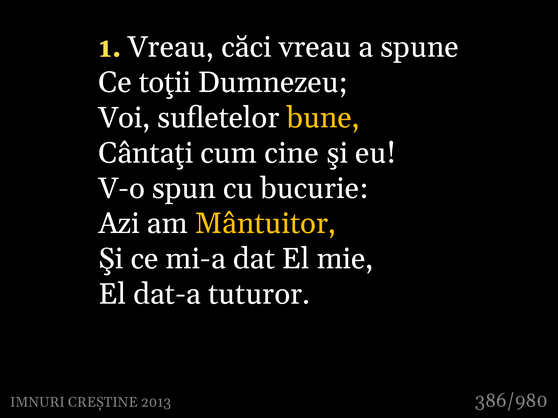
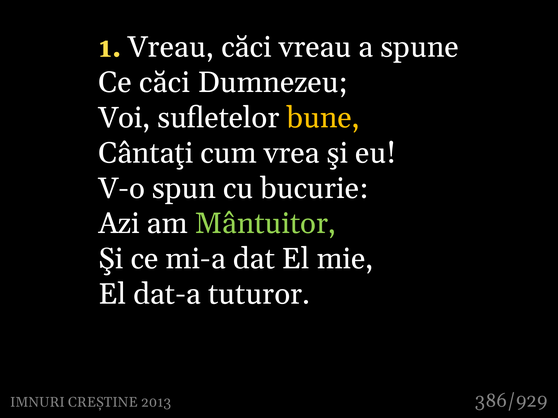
Ce toţii: toţii -> căci (165, 82)
cine: cine -> vrea (292, 153)
Mântuitor colour: yellow -> light green (266, 224)
386/980: 386/980 -> 386/929 (511, 401)
